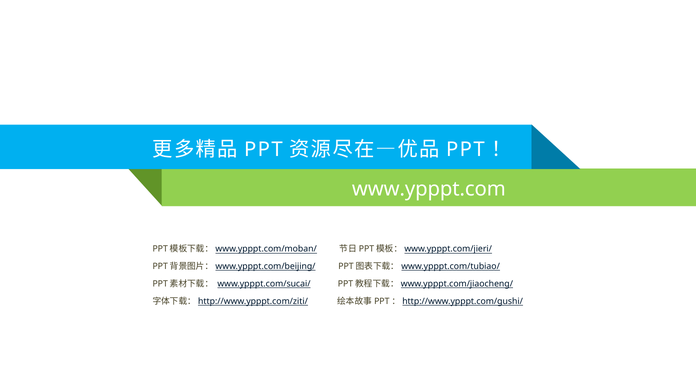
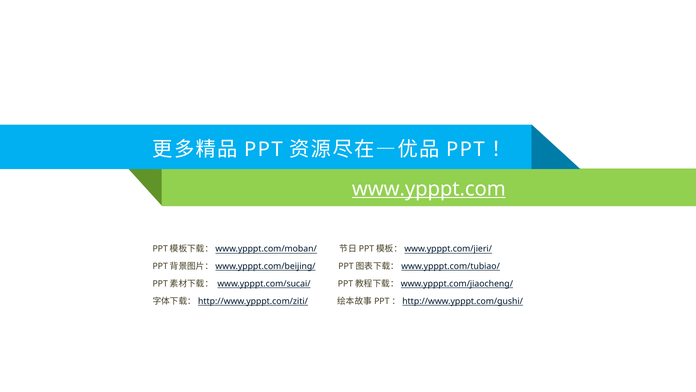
www.ypppt.com underline: none -> present (429, 189)
